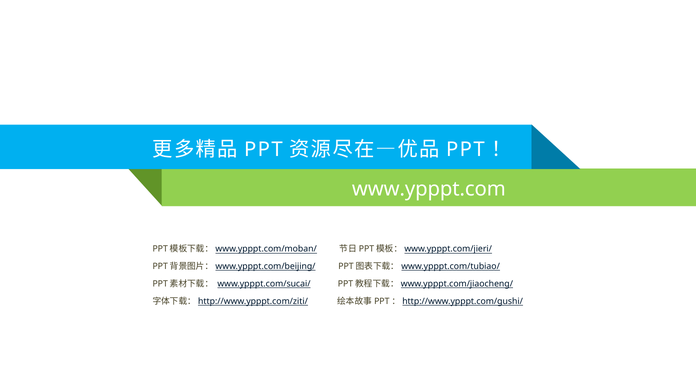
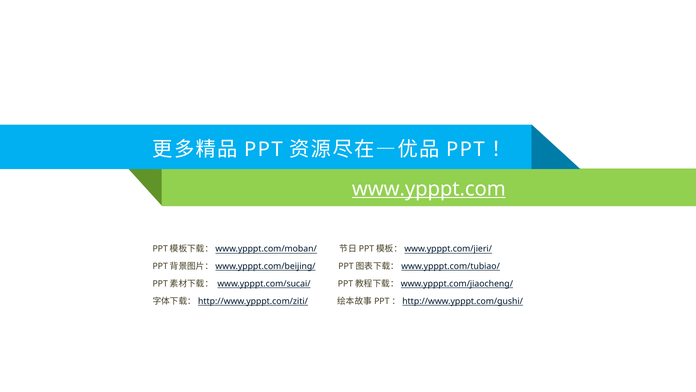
www.ypppt.com underline: none -> present (429, 189)
